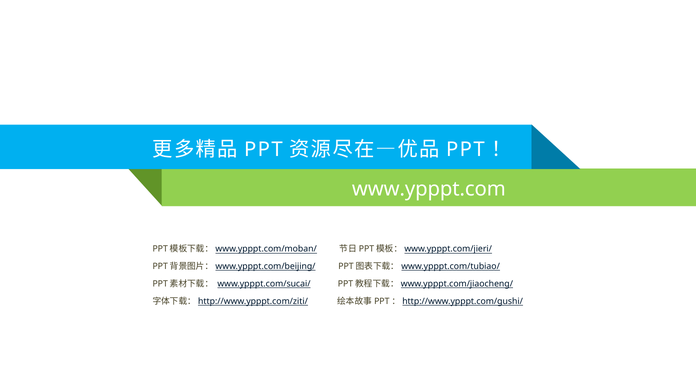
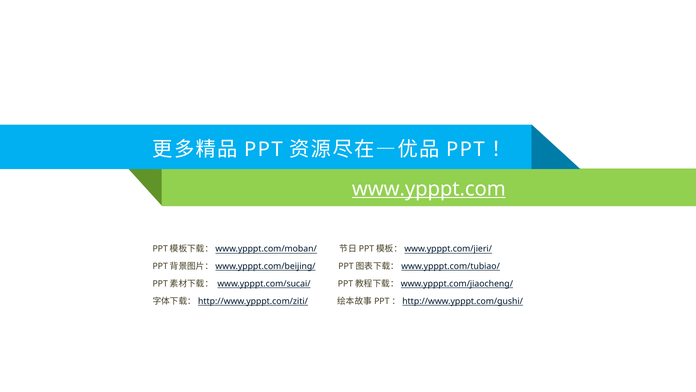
www.ypppt.com underline: none -> present (429, 189)
